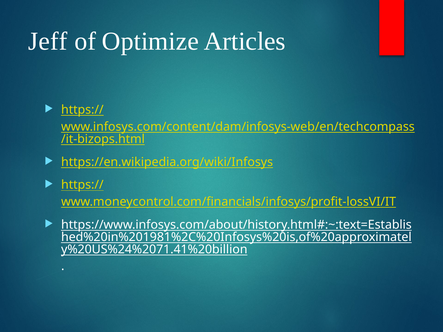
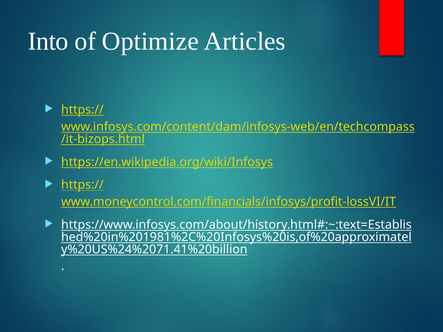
Jeff: Jeff -> Into (48, 41)
